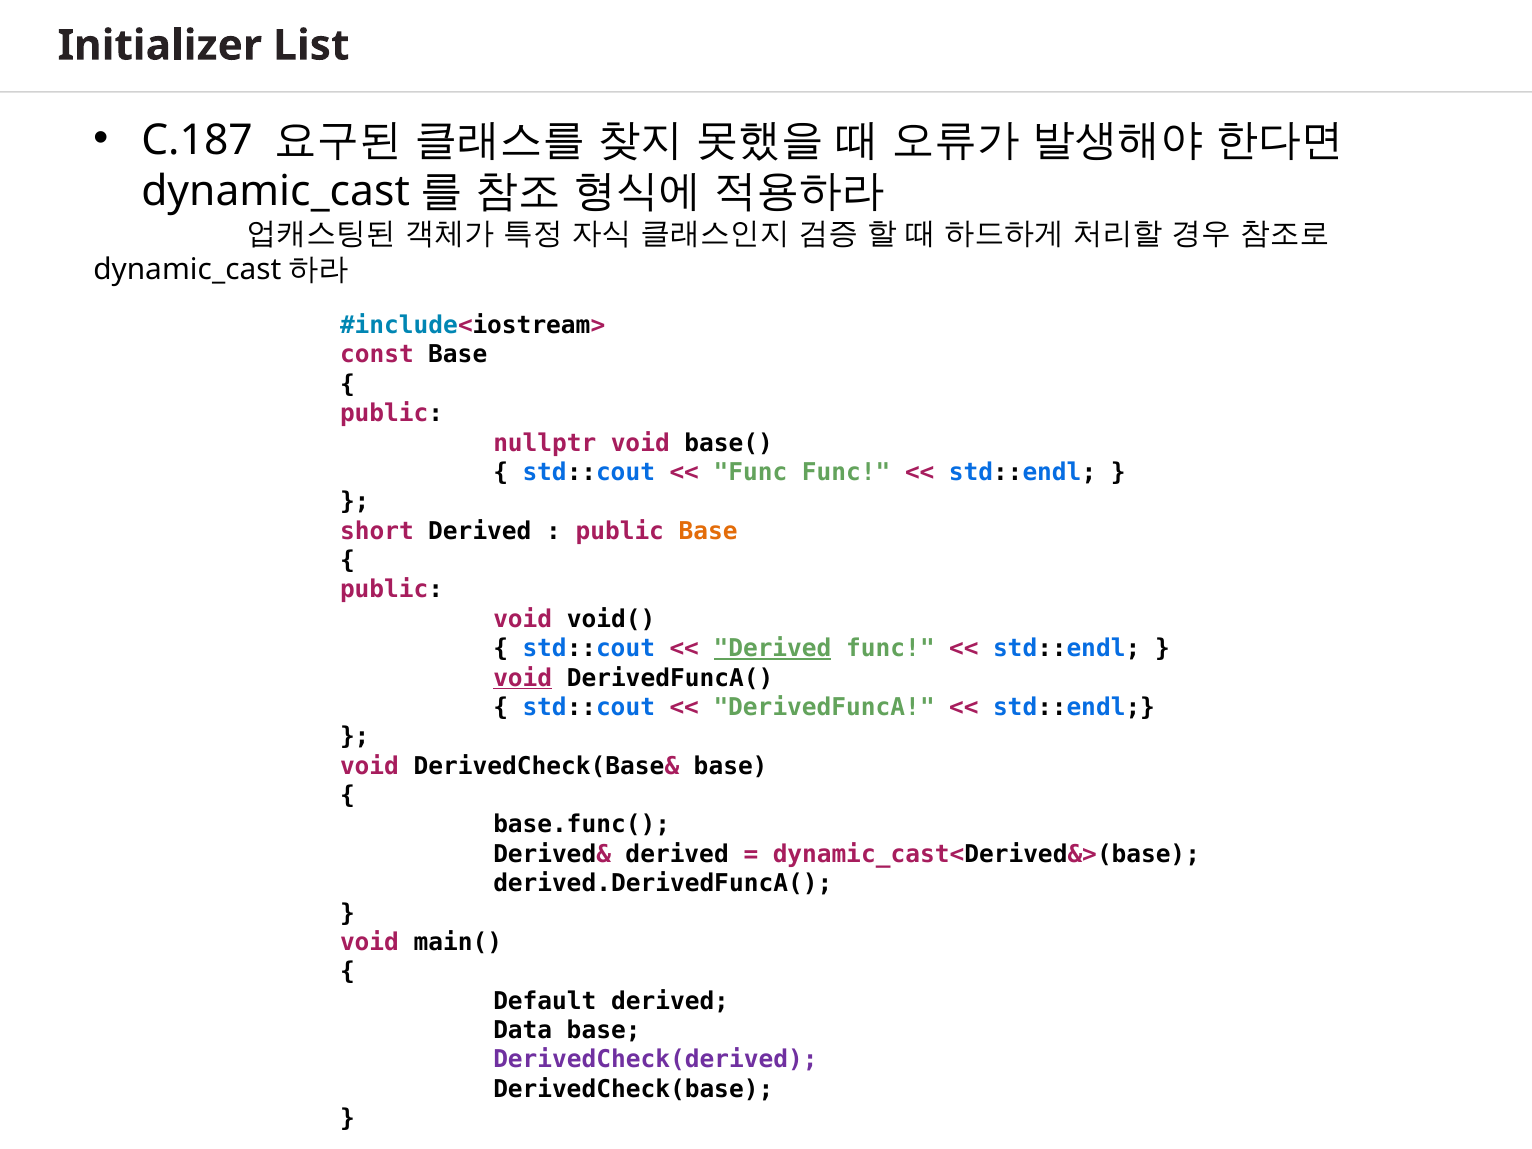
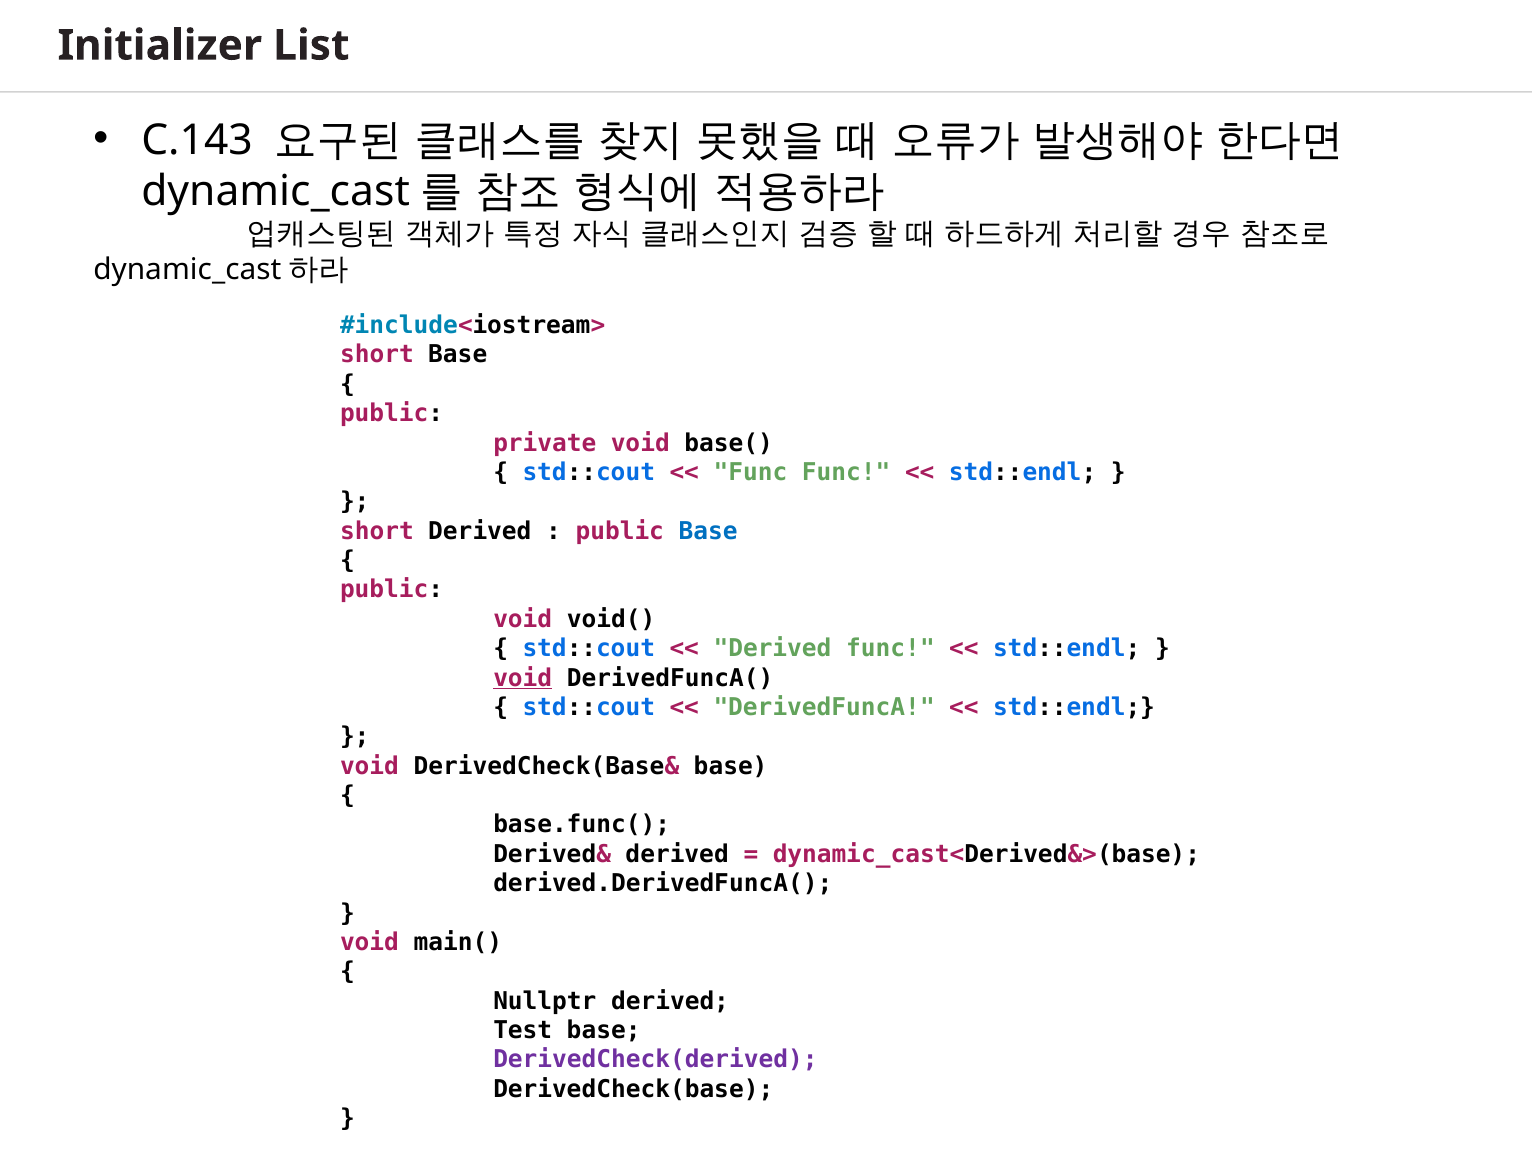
C.187: C.187 -> C.143 (197, 140)
const: const -> short (377, 355)
nullptr: nullptr -> private (545, 443)
Base colour: orange -> blue (708, 531)
Derived underline: present -> none (773, 649)
Default: Default -> Nullptr (545, 1001)
Data: Data -> Test (523, 1030)
